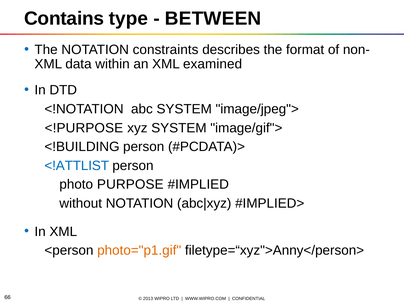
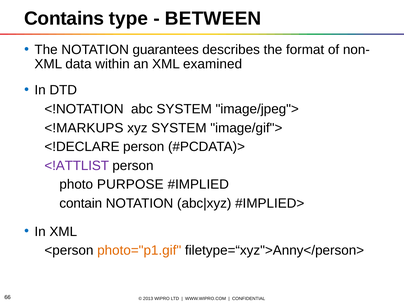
constraints: constraints -> guarantees (166, 50)
<!PURPOSE: <!PURPOSE -> <!MARKUPS (84, 128)
<!BUILDING: <!BUILDING -> <!DECLARE (82, 147)
<!ATTLIST colour: blue -> purple (77, 166)
without: without -> contain (81, 203)
